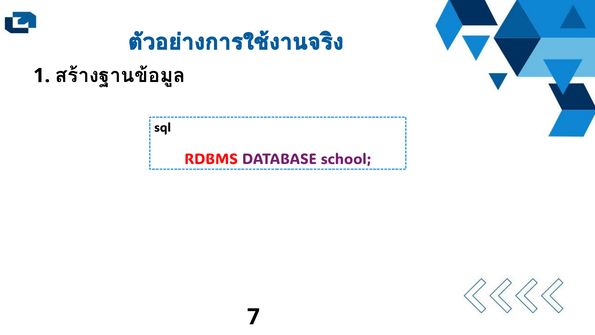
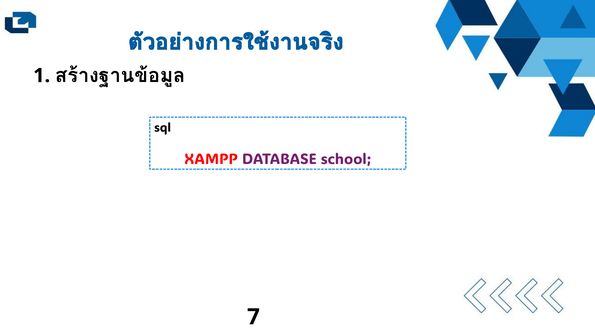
RDBMS: RDBMS -> XAMPP (211, 159)
